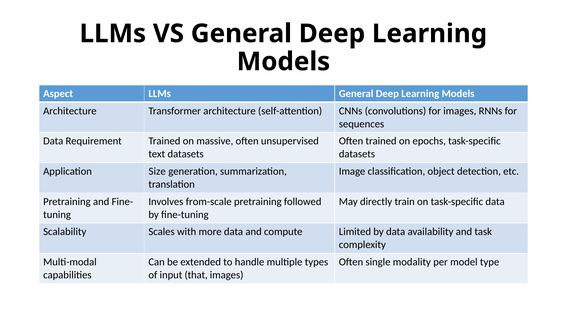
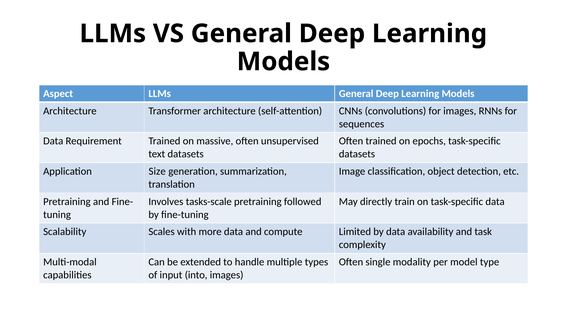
from-scale: from-scale -> tasks-scale (209, 202)
that: that -> into (196, 275)
